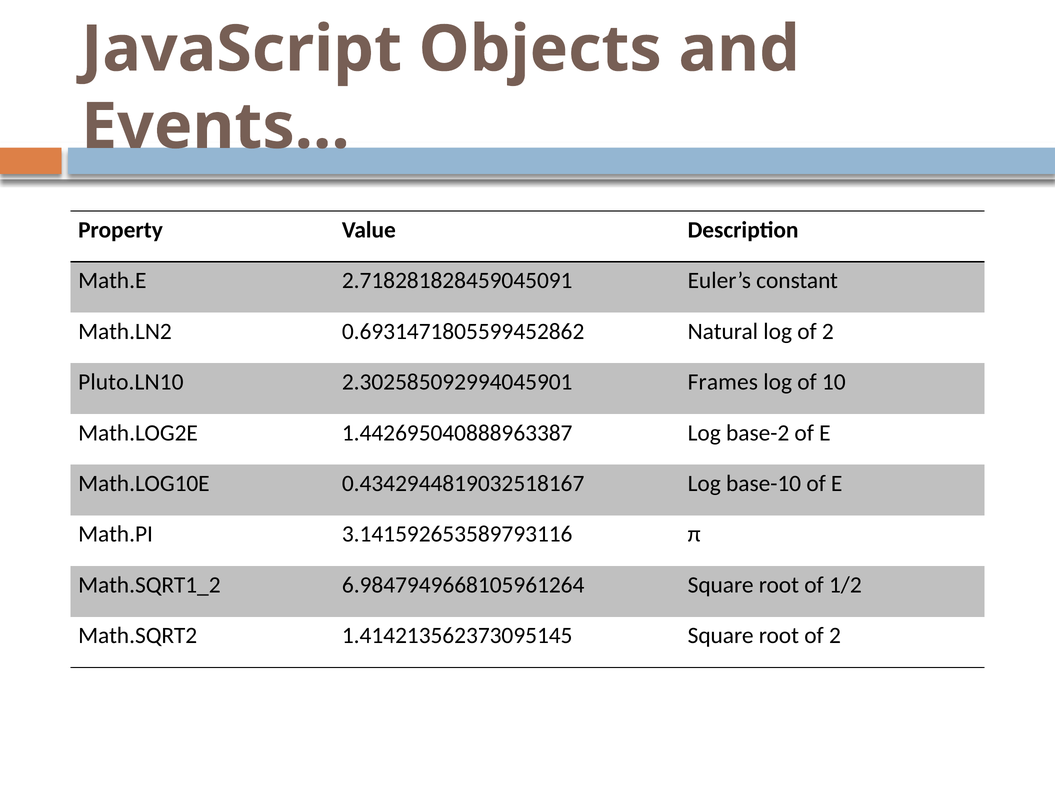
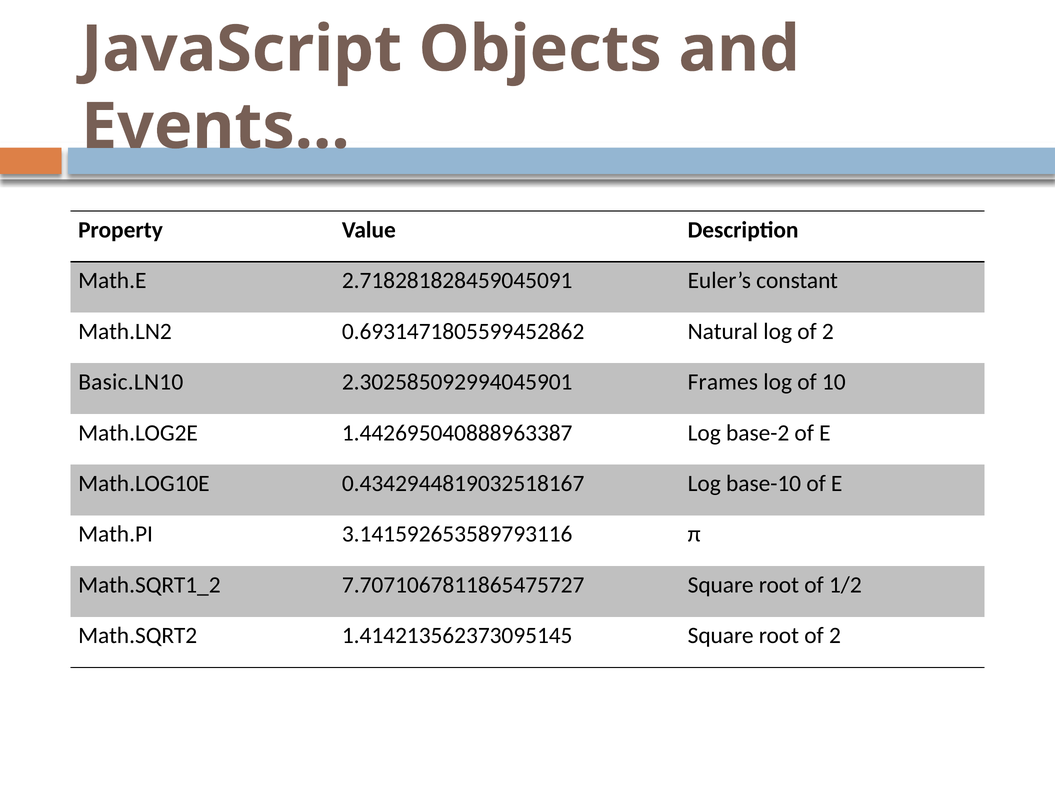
Pluto.LN10: Pluto.LN10 -> Basic.LN10 (131, 382)
6.9847949668105961264: 6.9847949668105961264 -> 7.7071067811865475727 (463, 585)
